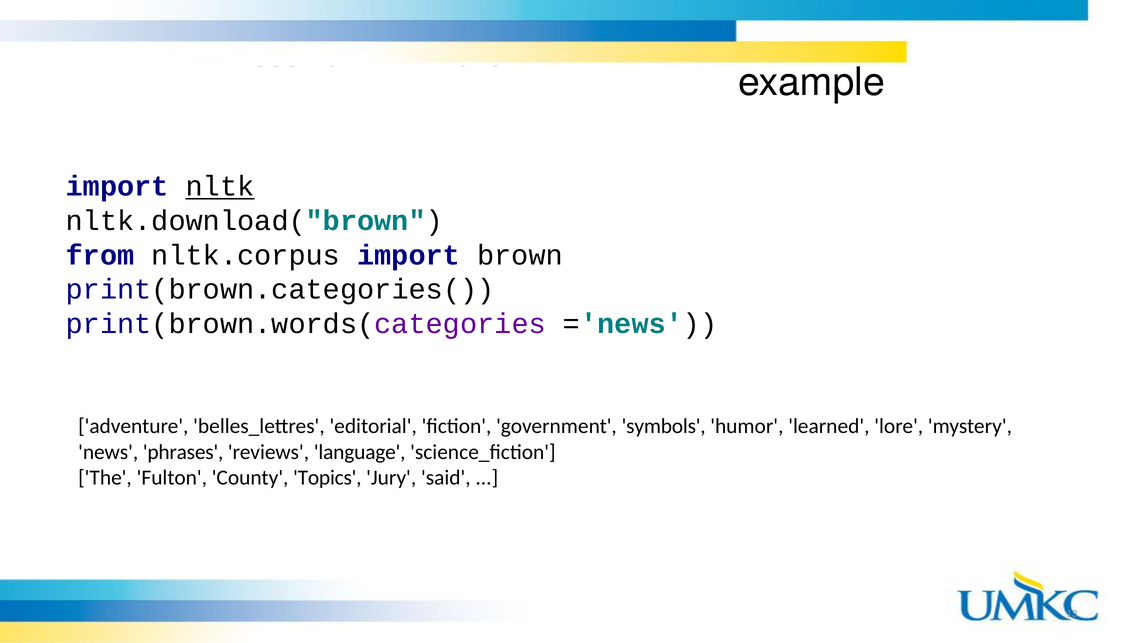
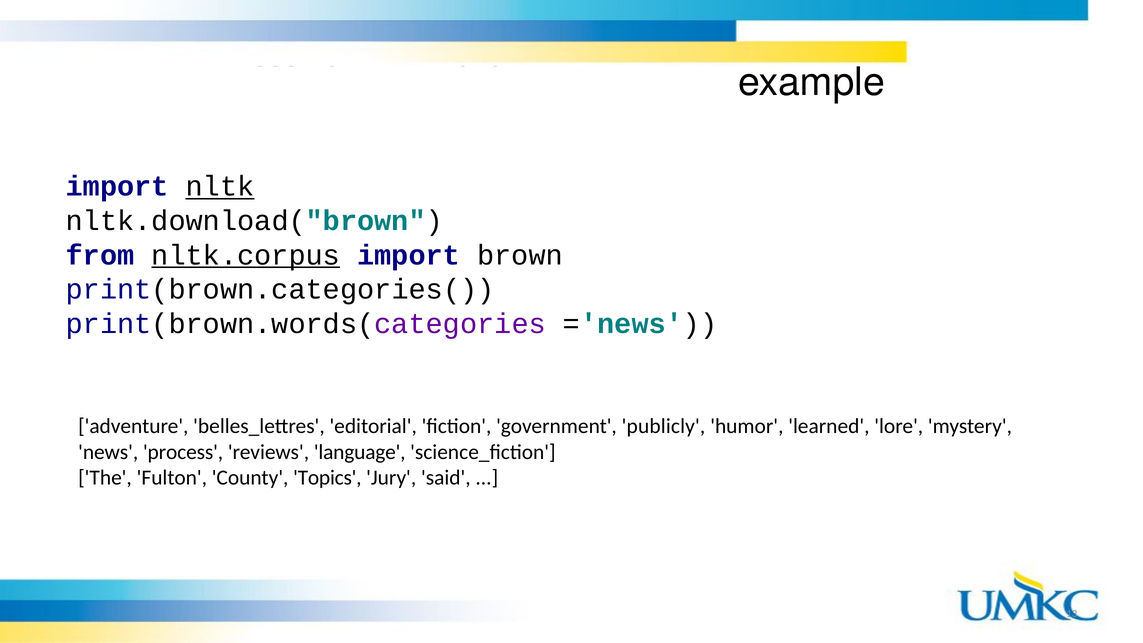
nltk.corpus underline: none -> present (246, 255)
symbols: symbols -> publicly (664, 426)
phrases: phrases -> process (183, 452)
